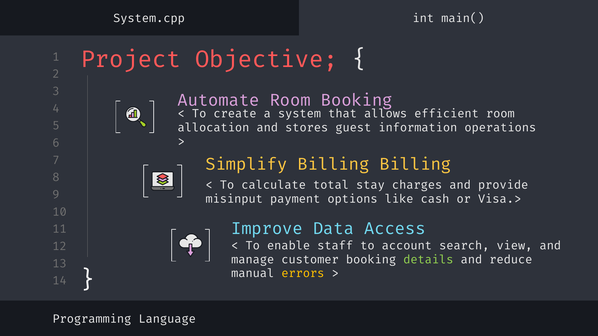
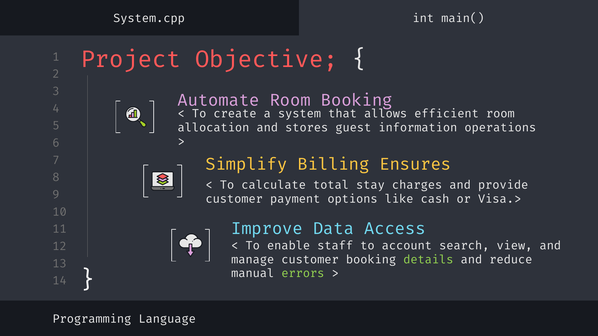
Billing Billing: Billing -> Ensures (415, 165)
misinput: misinput -> customer (234, 199)
errors colour: yellow -> light green (303, 274)
